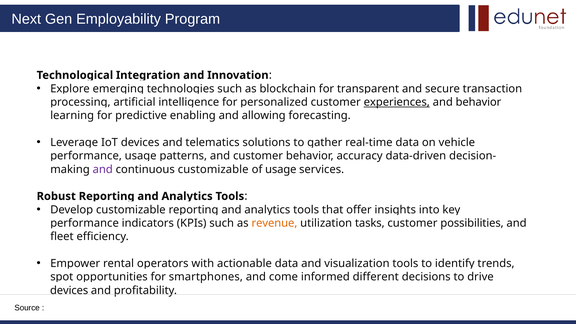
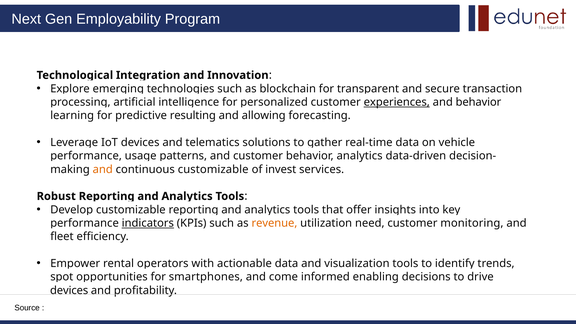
enabling: enabling -> resulting (193, 116)
accuracy: accuracy -> analytics (360, 156)
and colour: purple -> orange (103, 169)
of usage: usage -> invest (281, 169)
indicators underline: none -> present (148, 223)
tasks: tasks -> need (370, 223)
possibilities: possibilities -> monitoring (472, 223)
different: different -> enabling (376, 277)
